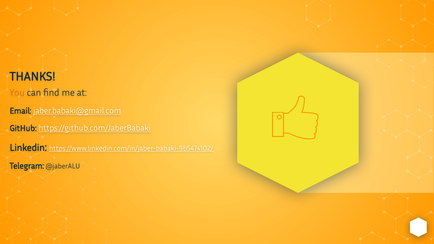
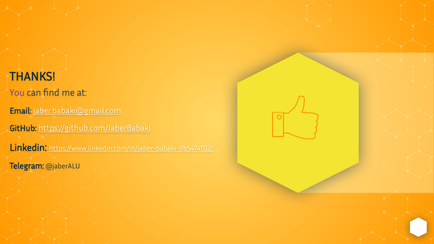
You colour: orange -> purple (17, 93)
